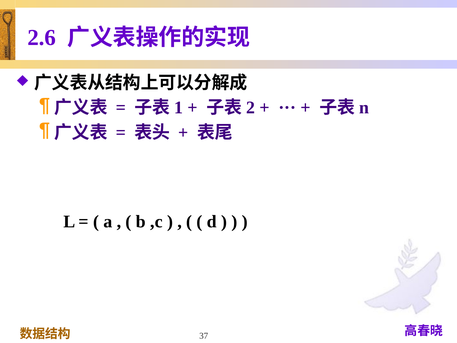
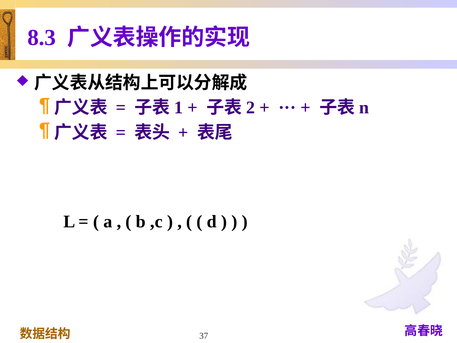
2.6: 2.6 -> 8.3 (42, 37)
